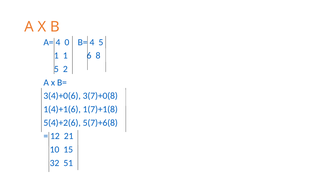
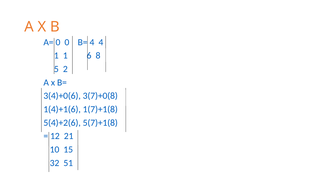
A= 4: 4 -> 0 (58, 42)
4 5: 5 -> 4 (101, 42)
5(7)+6(8: 5(7)+6(8 -> 5(7)+1(8 (100, 123)
